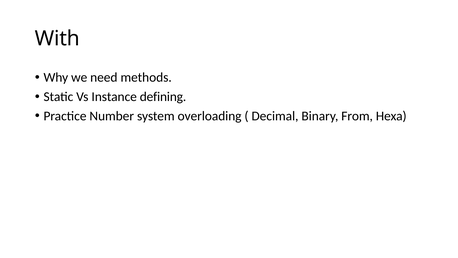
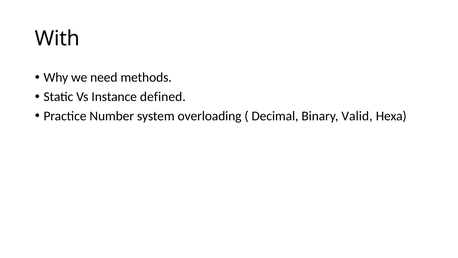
defining: defining -> defined (163, 97)
From: From -> Valid (357, 116)
